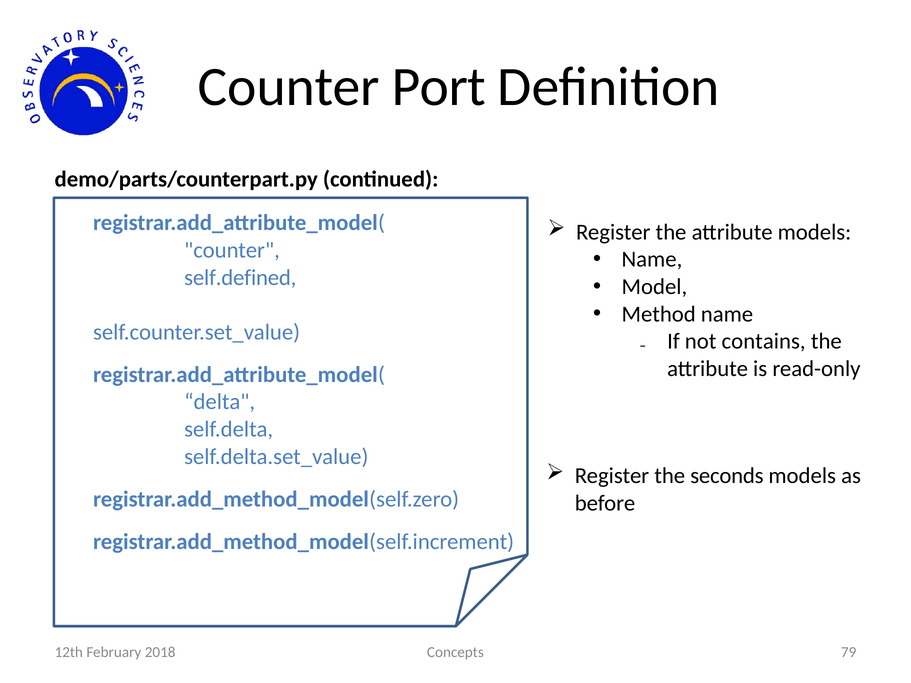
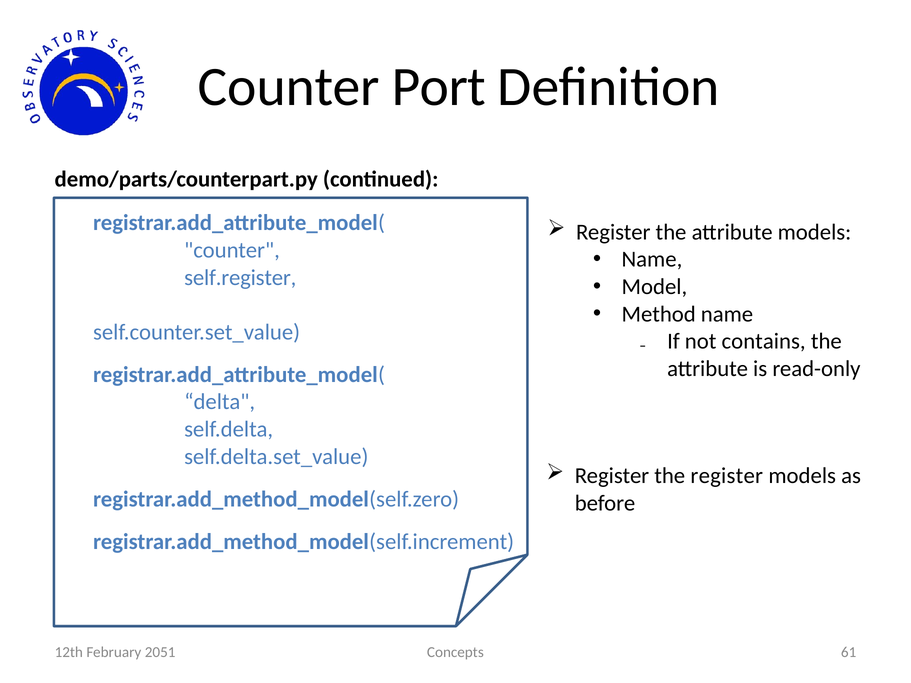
self.defined: self.defined -> self.register (240, 278)
the seconds: seconds -> register (727, 476)
79: 79 -> 61 (849, 652)
2018: 2018 -> 2051 (160, 652)
